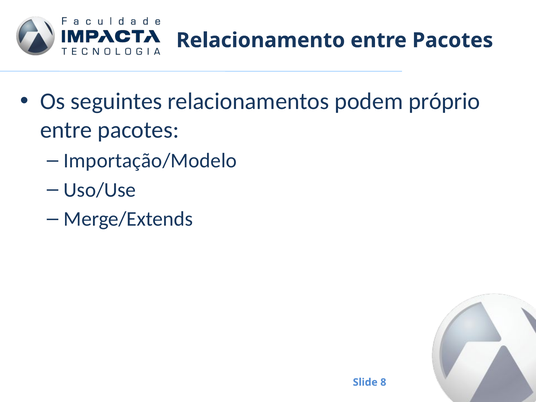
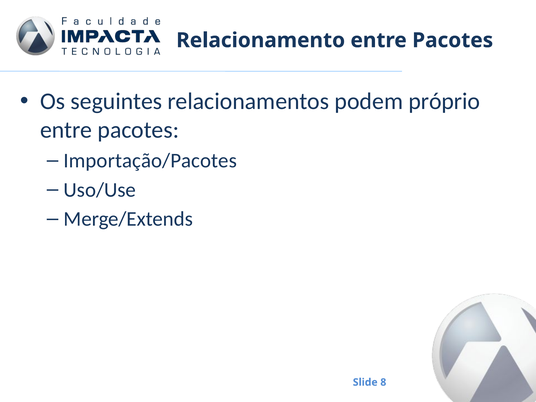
Importação/Modelo: Importação/Modelo -> Importação/Pacotes (150, 161)
